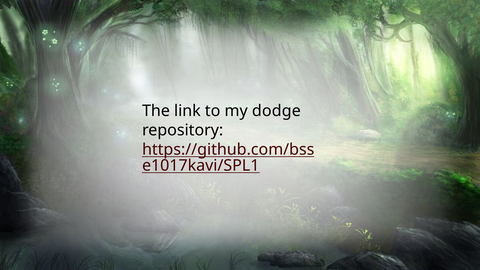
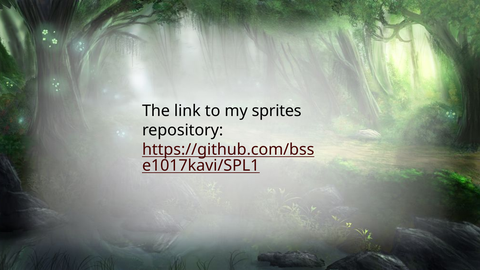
dodge: dodge -> sprites (277, 111)
